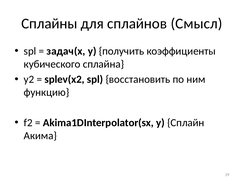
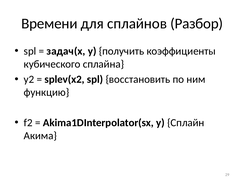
Сплайны: Сплайны -> Времени (49, 24)
Смысл: Смысл -> Разбор (197, 24)
